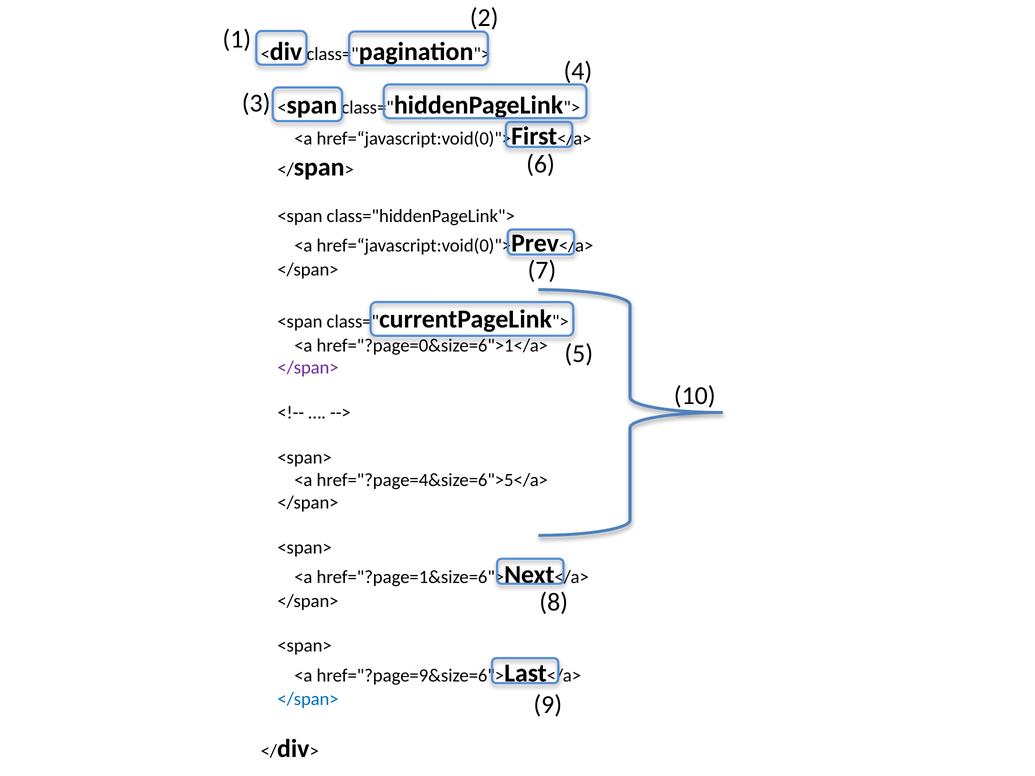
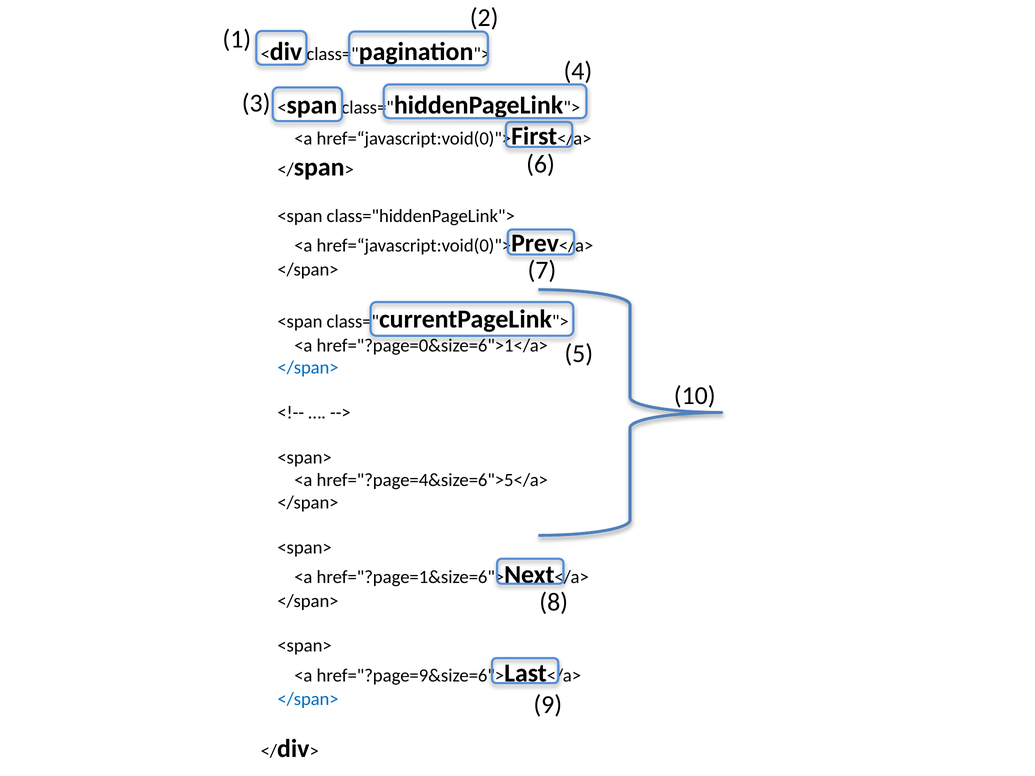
</span> colour: purple -> blue (308, 368)
